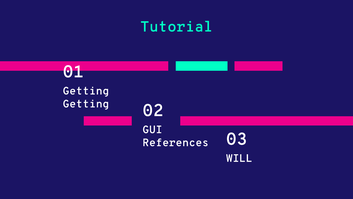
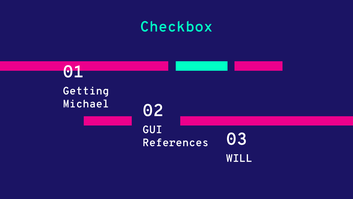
Tutorial: Tutorial -> Checkbox (176, 27)
Getting: Getting -> Michael (86, 104)
